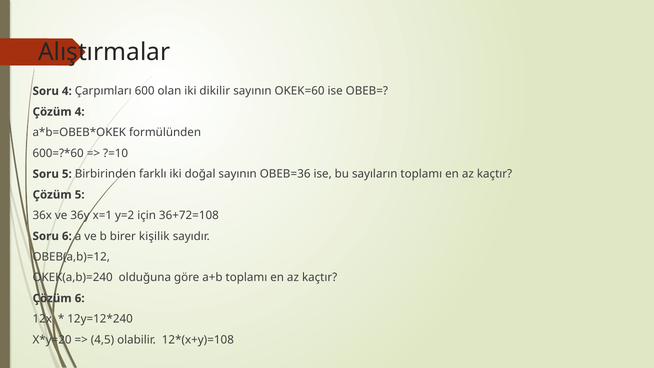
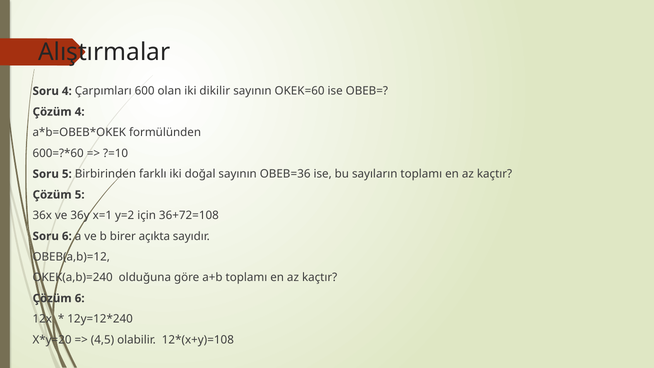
kişilik: kişilik -> açıkta (154, 236)
